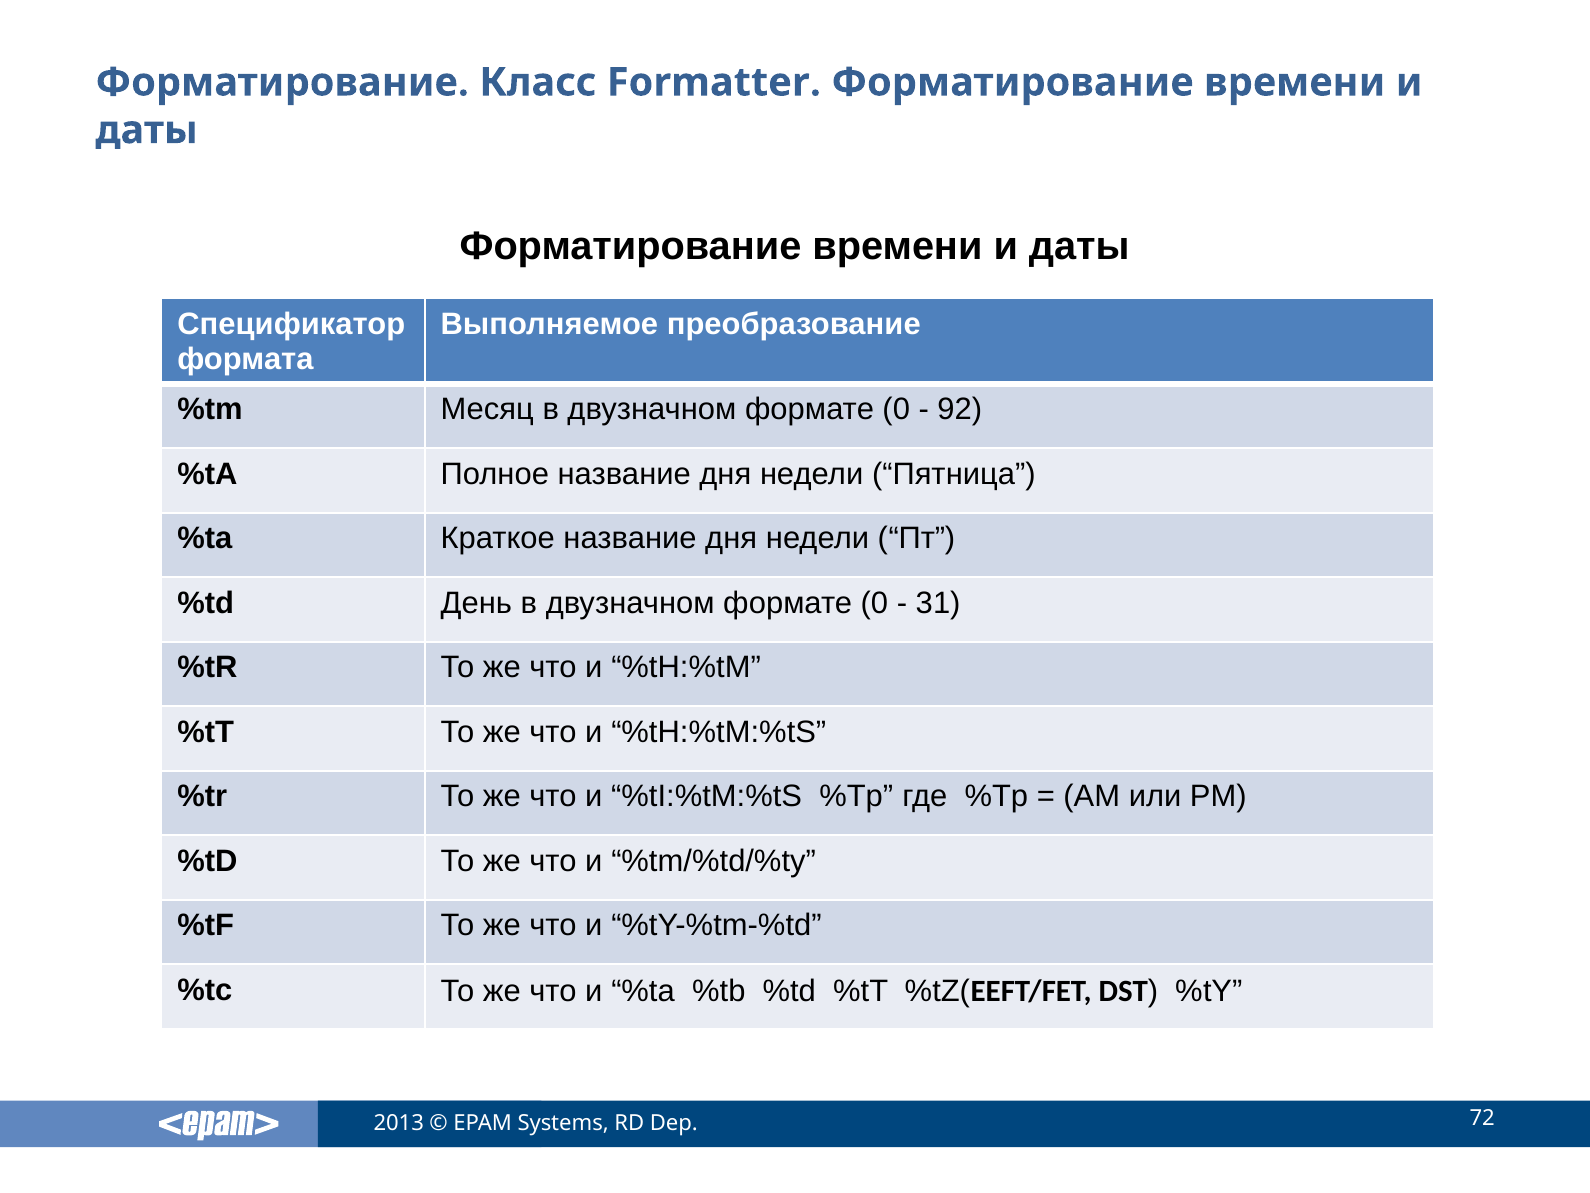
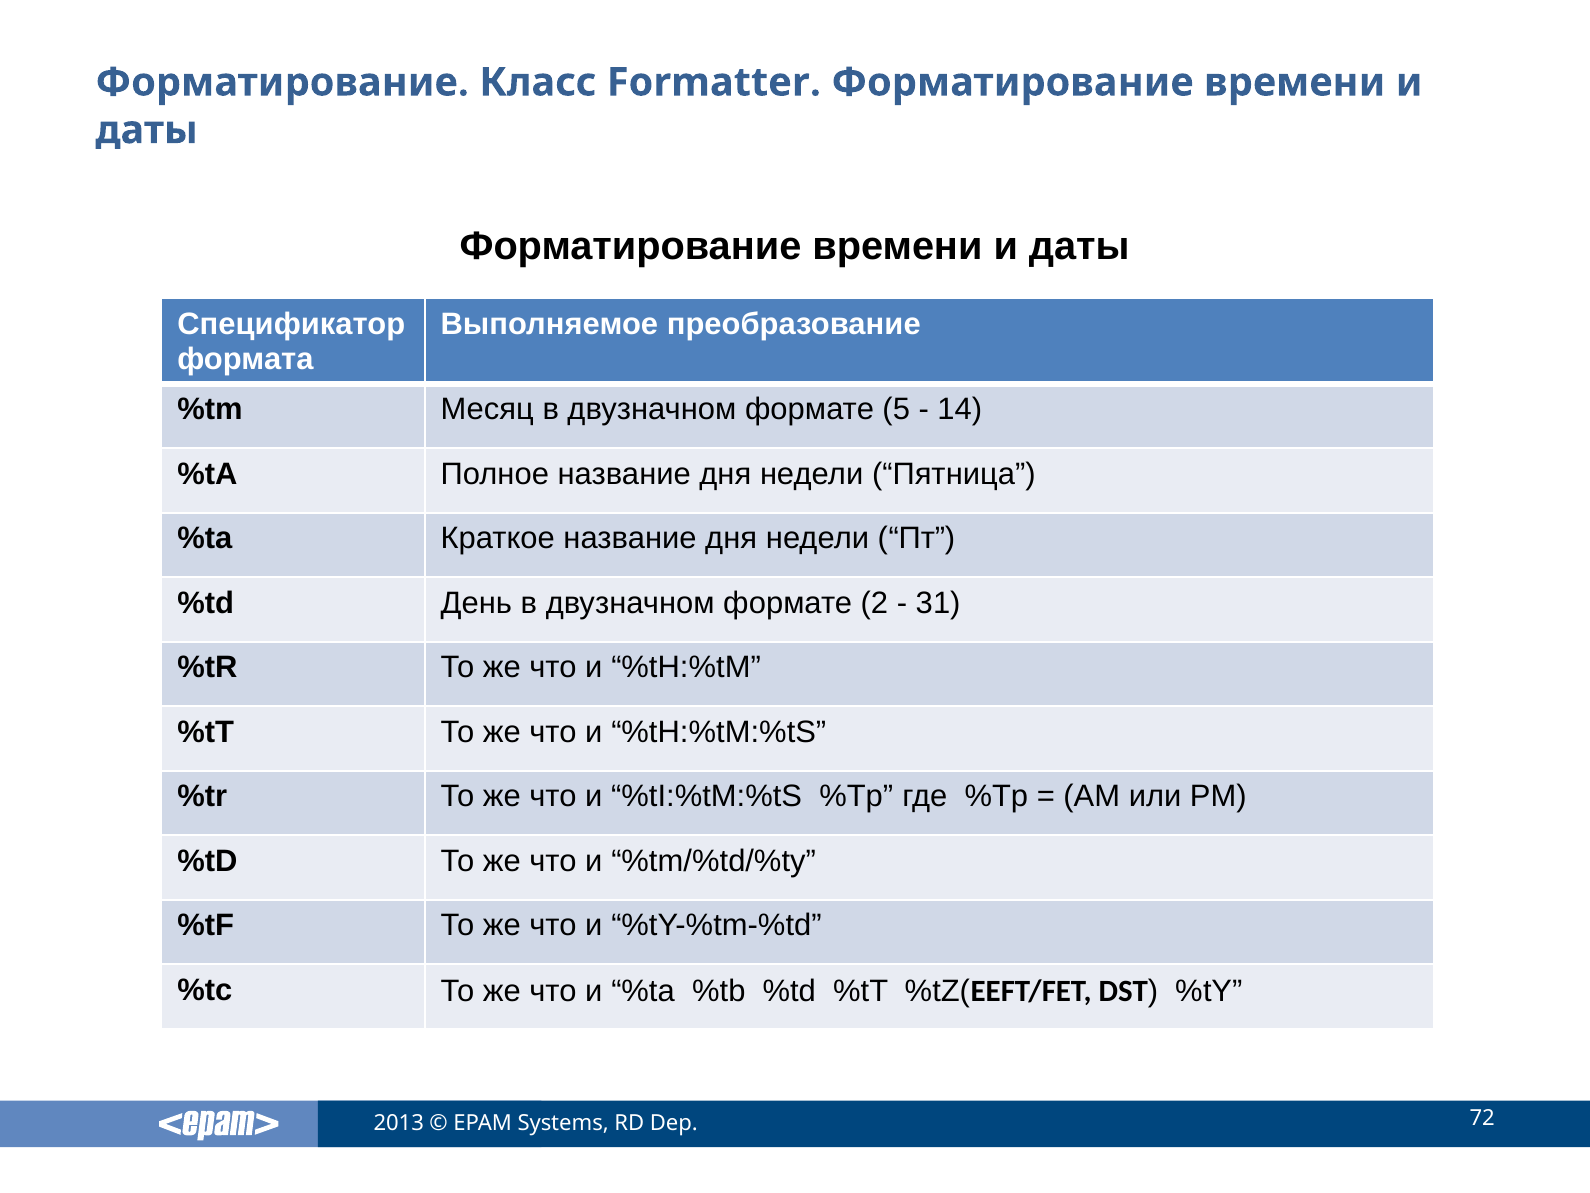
0: 0 -> 5 (896, 409)
92: 92 -> 14 (960, 409)
0: 0 -> 2 (874, 603)
